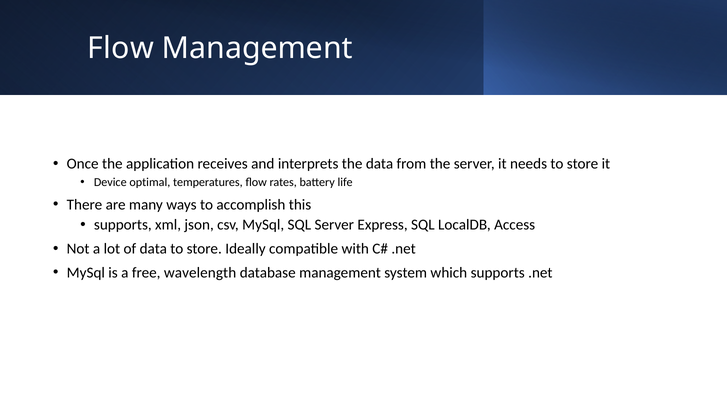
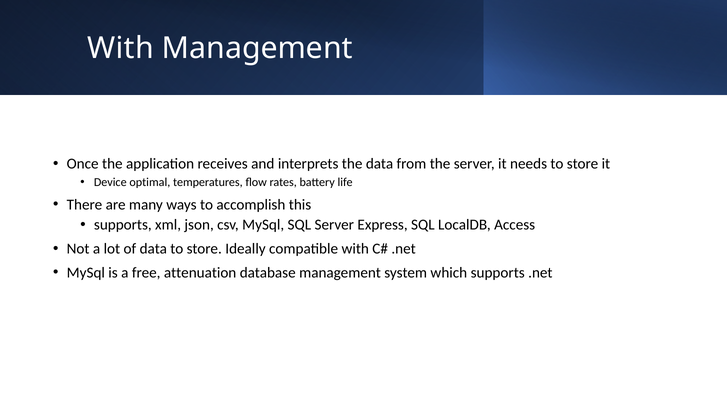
Flow: Flow -> With (121, 48)
wavelength: wavelength -> attenuation (200, 273)
